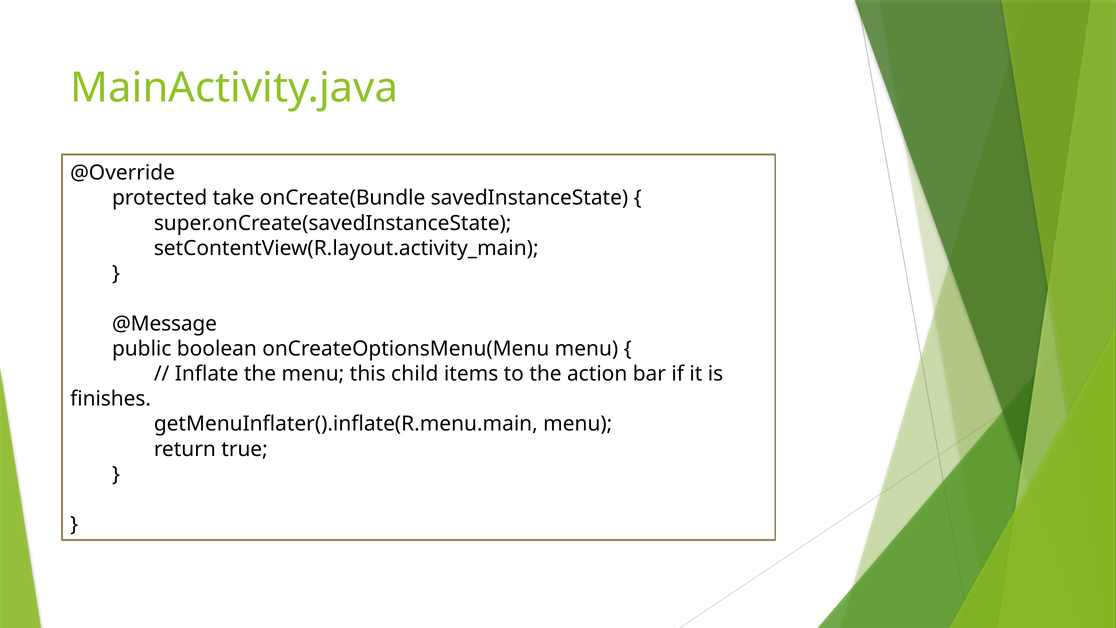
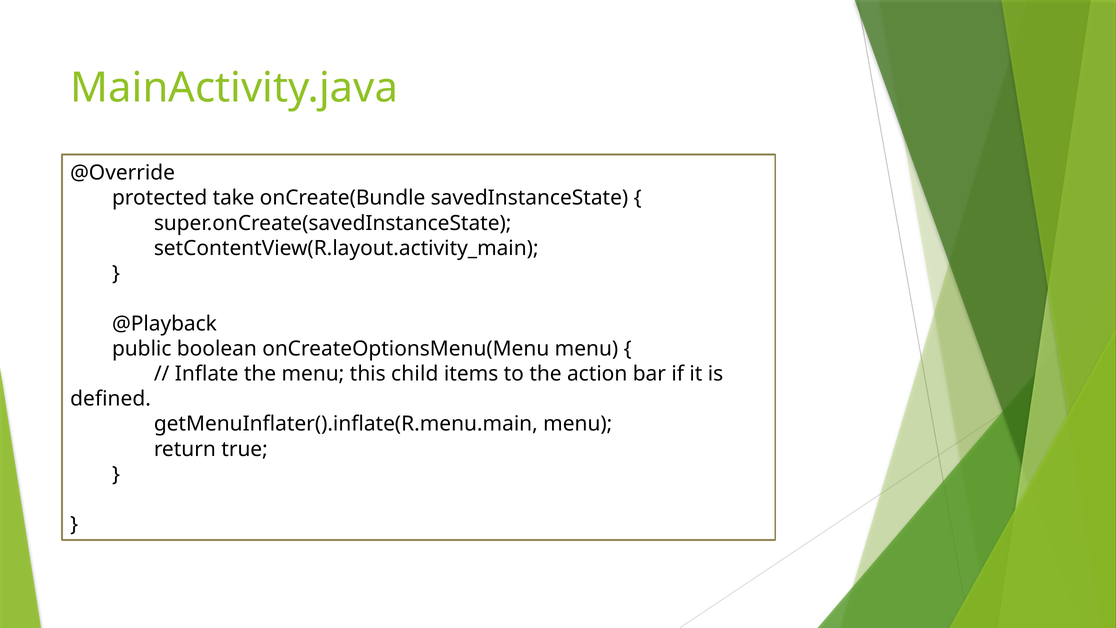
@Message: @Message -> @Playback (164, 323)
finishes: finishes -> defined (111, 399)
